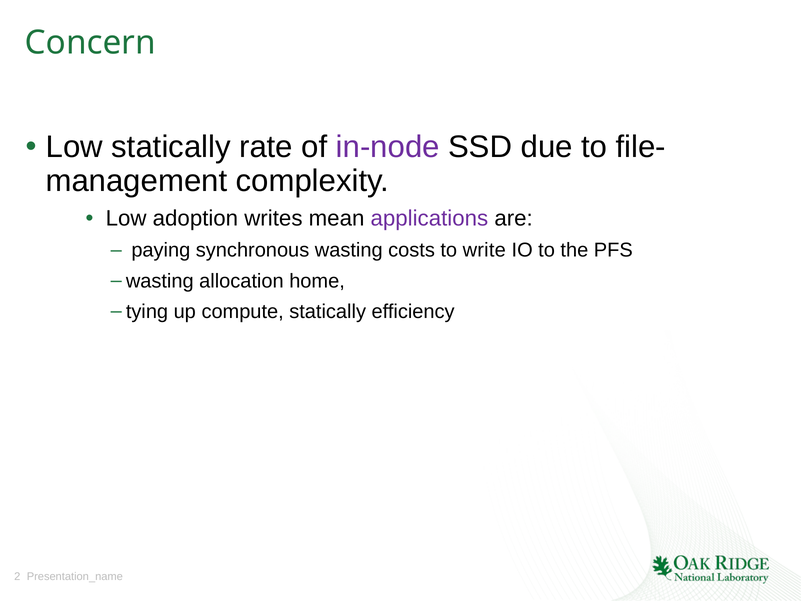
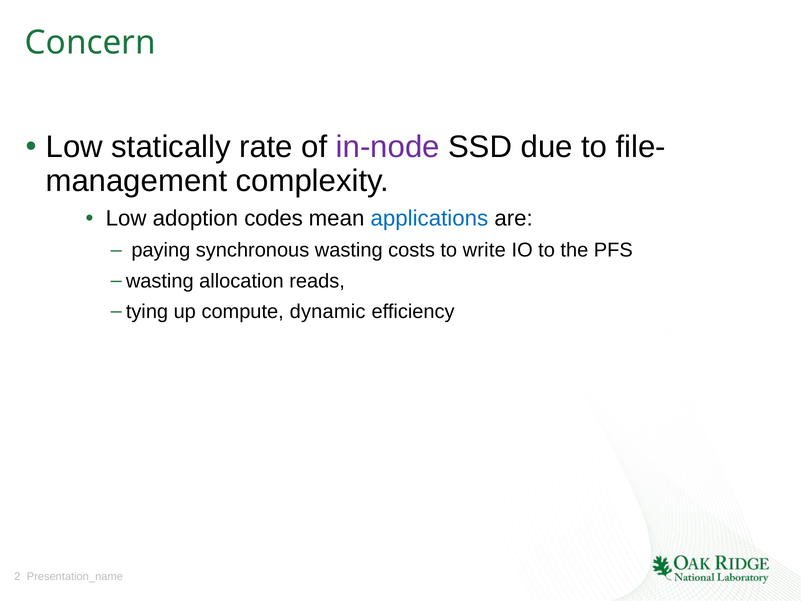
writes: writes -> codes (274, 219)
applications colour: purple -> blue (429, 219)
home: home -> reads (317, 281)
compute statically: statically -> dynamic (328, 311)
